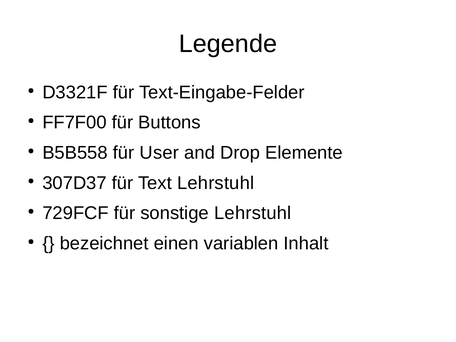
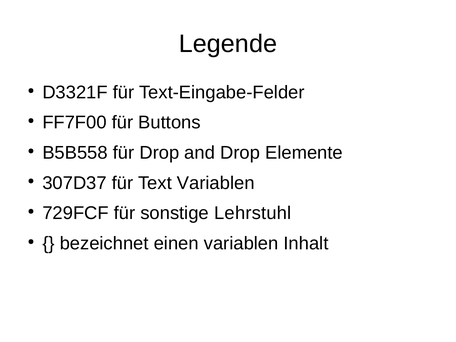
für User: User -> Drop (159, 153)
Text Lehrstuhl: Lehrstuhl -> Variablen (216, 183)
